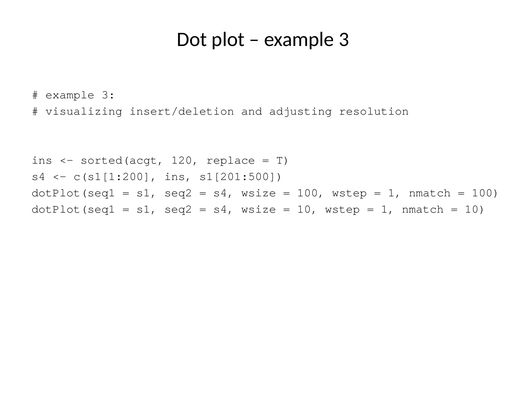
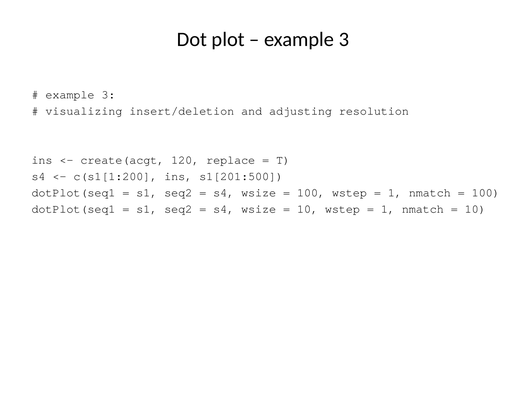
sorted(acgt: sorted(acgt -> create(acgt (122, 160)
